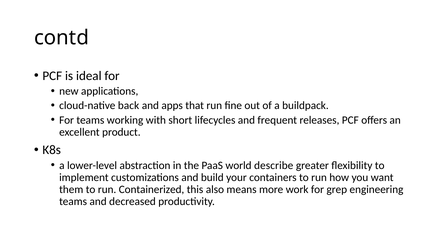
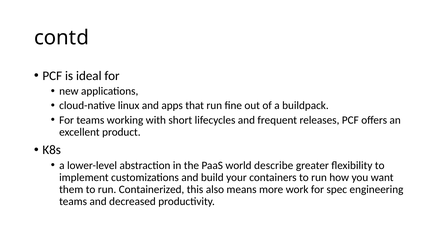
back: back -> linux (129, 105)
grep: grep -> spec (337, 189)
